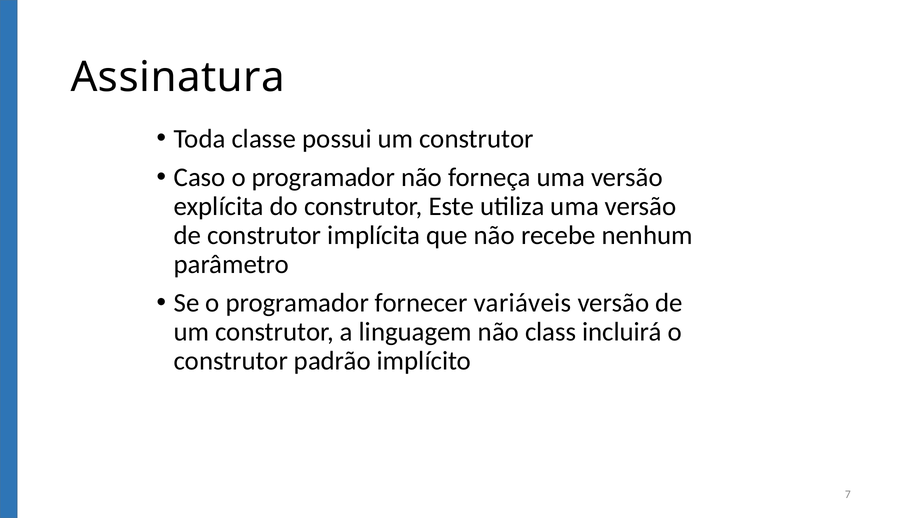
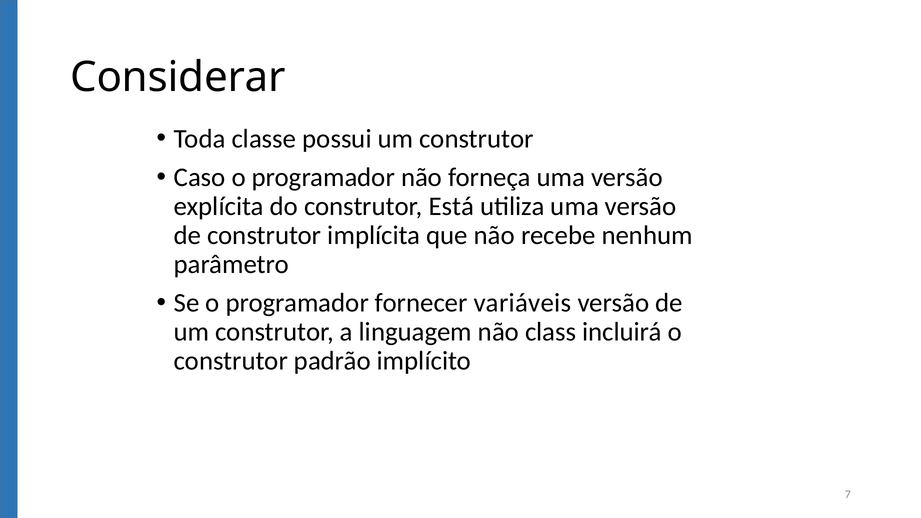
Assinatura: Assinatura -> Considerar (178, 77)
Este: Este -> Está (451, 206)
